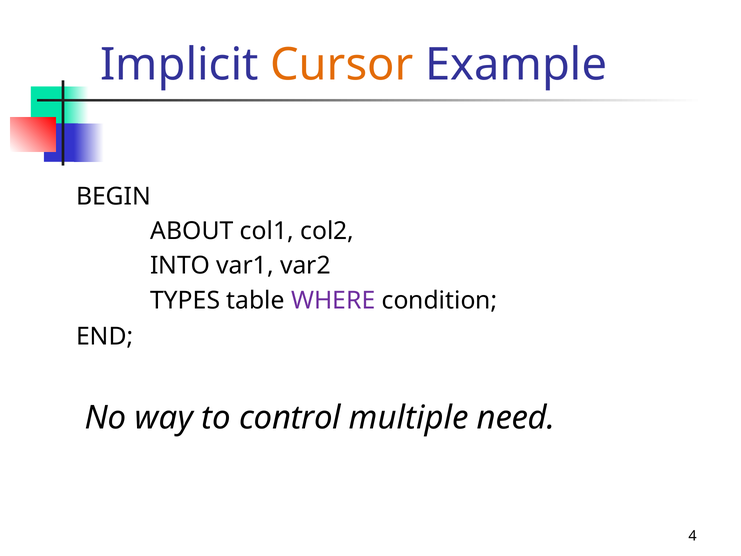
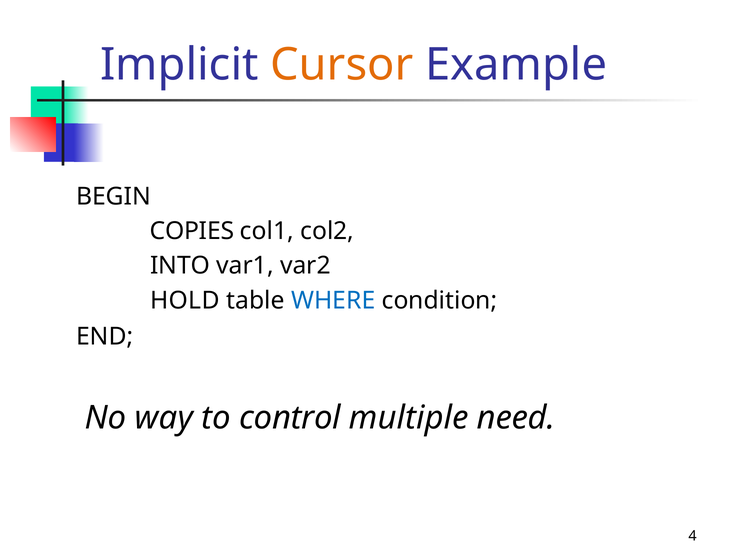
ABOUT: ABOUT -> COPIES (192, 231)
TYPES: TYPES -> HOLD (185, 300)
WHERE colour: purple -> blue (333, 300)
